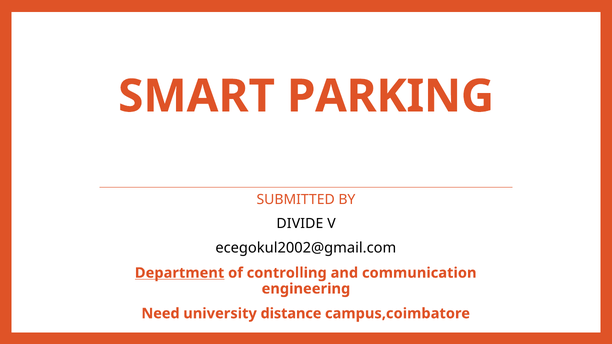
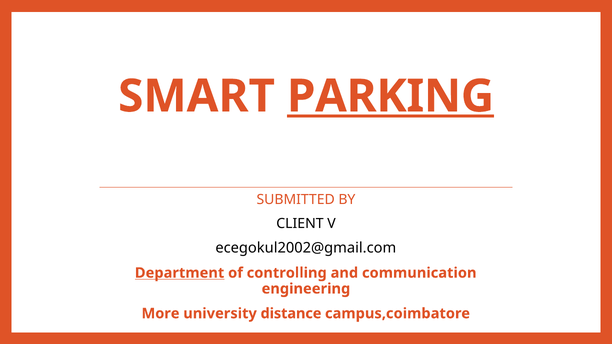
PARKING underline: none -> present (391, 96)
DIVIDE: DIVIDE -> CLIENT (300, 224)
Need: Need -> More (160, 314)
